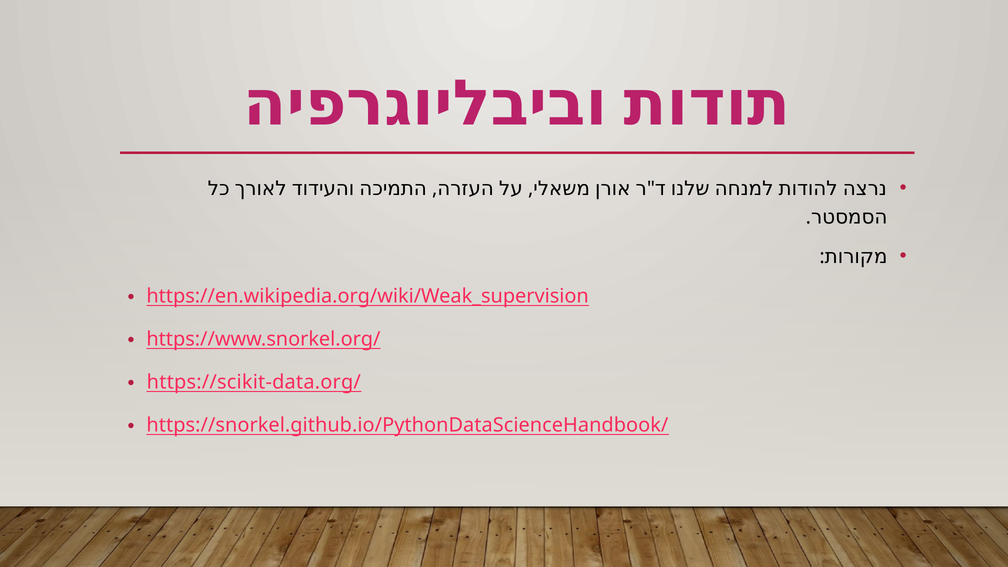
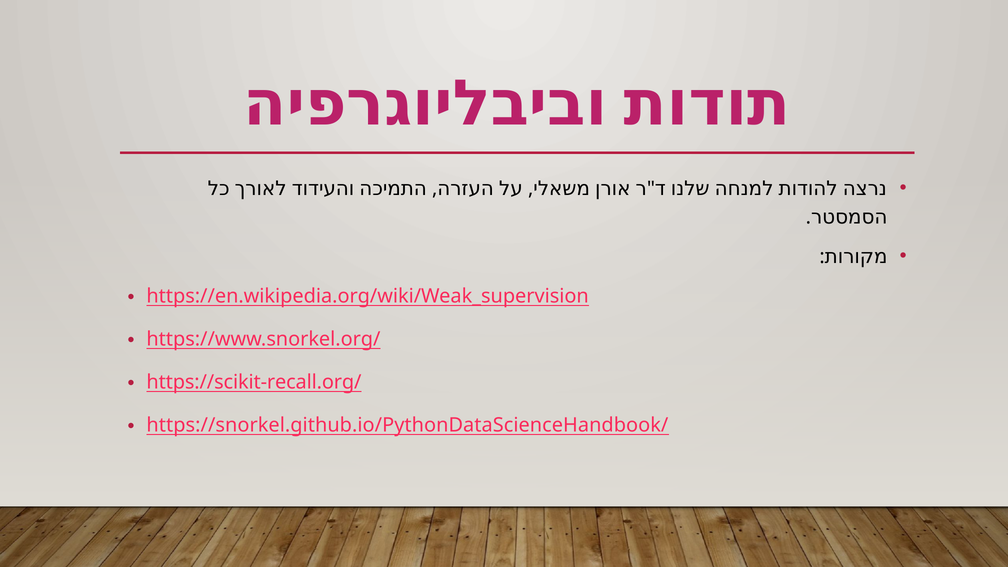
https://scikit-data.org/: https://scikit-data.org/ -> https://scikit-recall.org/ (254, 382)
